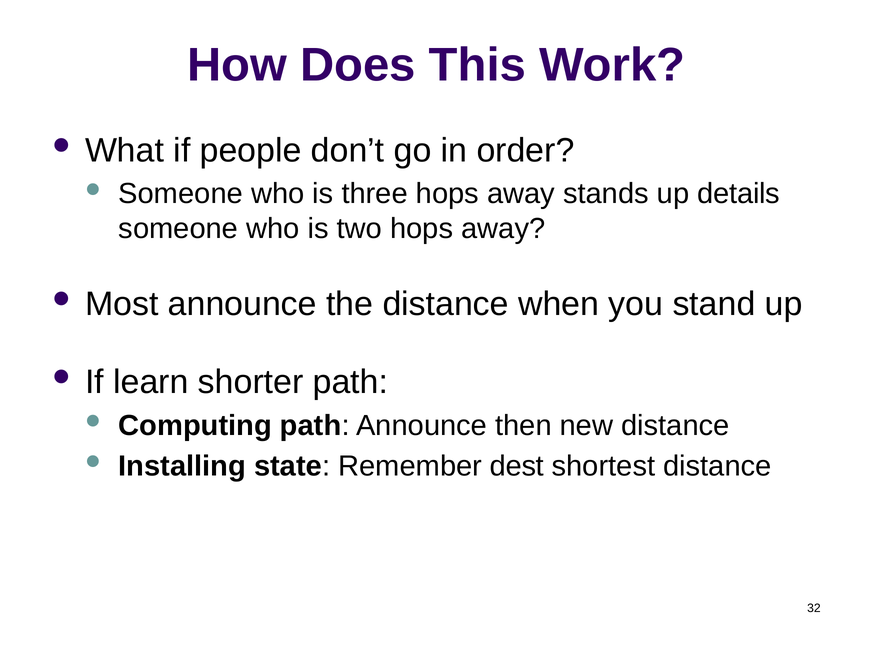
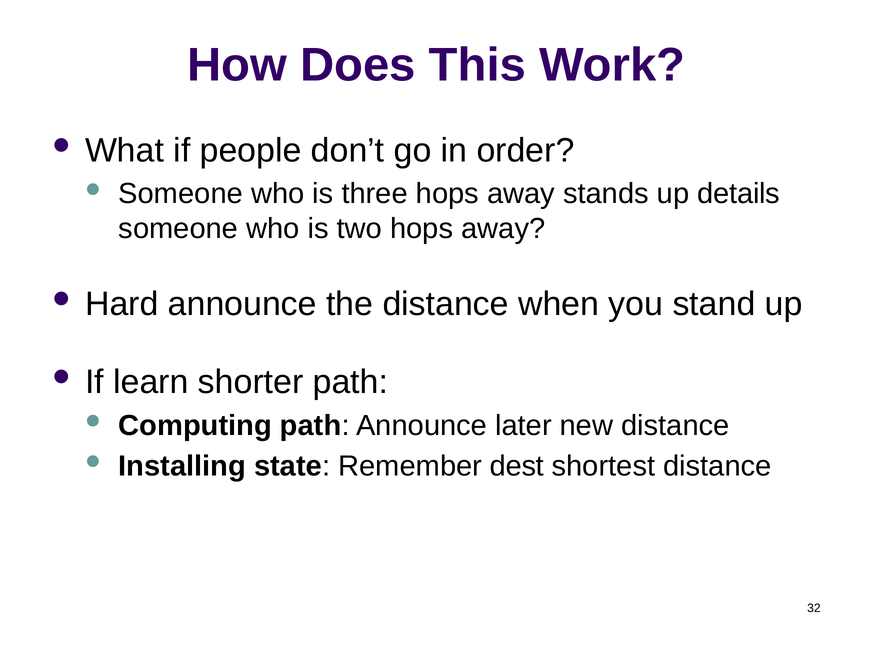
Most: Most -> Hard (122, 305)
then: then -> later (523, 426)
